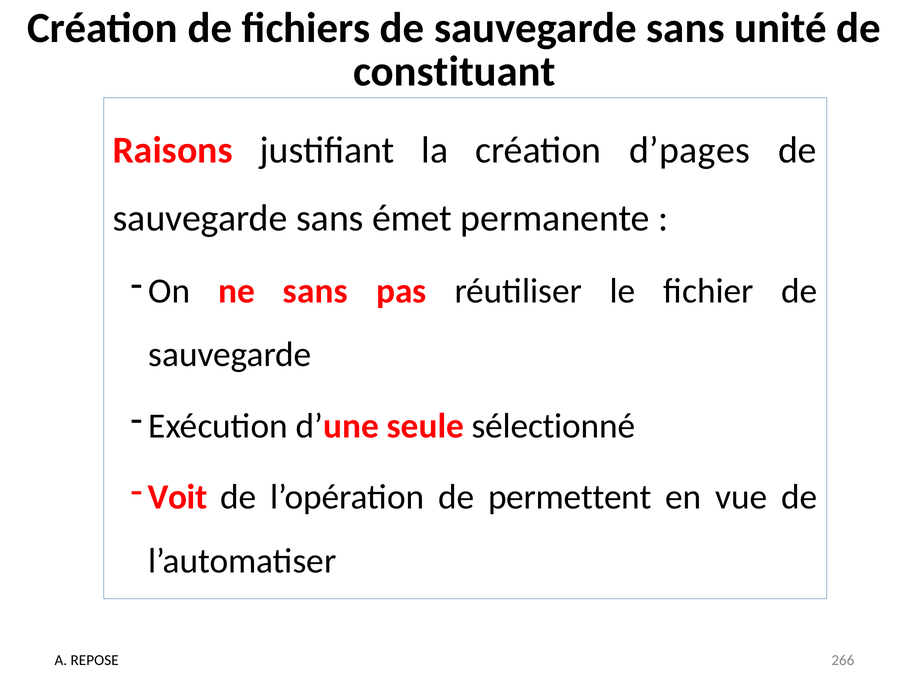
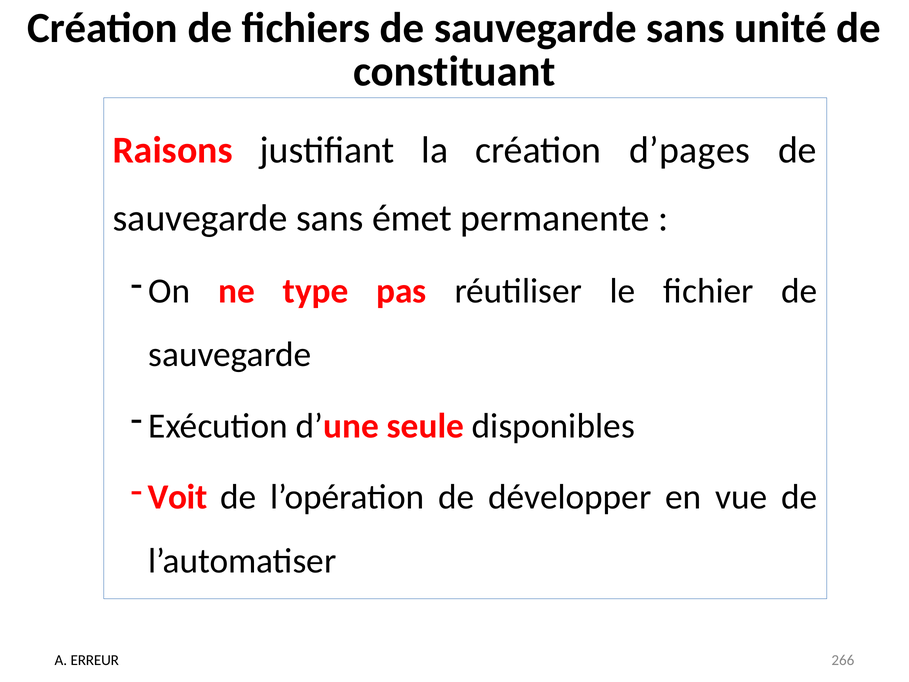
ne sans: sans -> type (316, 291)
sélectionné: sélectionné -> disponibles (553, 426)
permettent: permettent -> développer (570, 497)
REPOSE: REPOSE -> ERREUR (95, 660)
